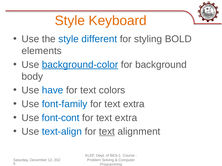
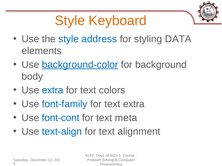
different: different -> address (99, 39)
BOLD: BOLD -> DATA (178, 39)
Use have: have -> extra (53, 90)
extra: extra -> meta (126, 118)
text underline: present -> none (107, 132)
